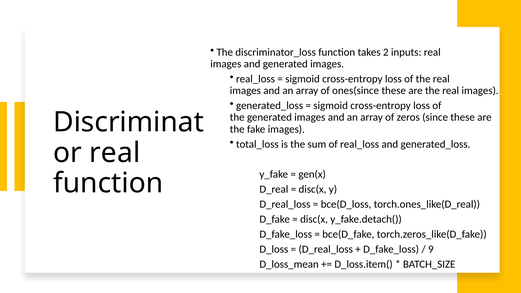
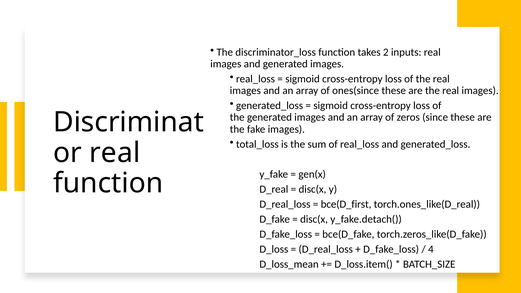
bce(D_loss: bce(D_loss -> bce(D_first (346, 204)
9: 9 -> 4 (431, 249)
